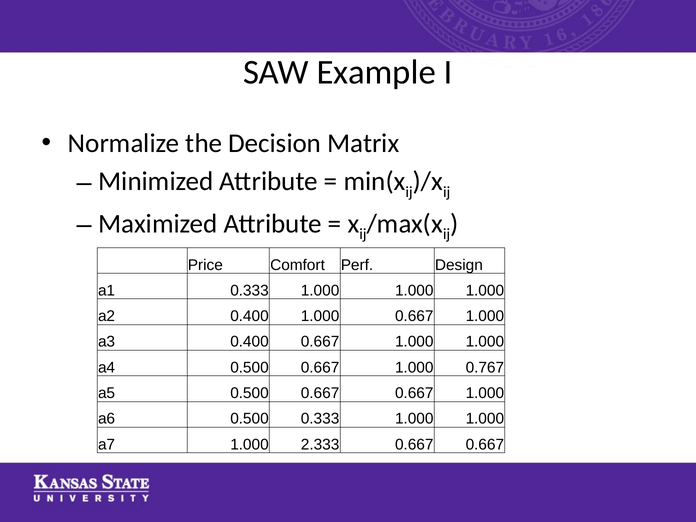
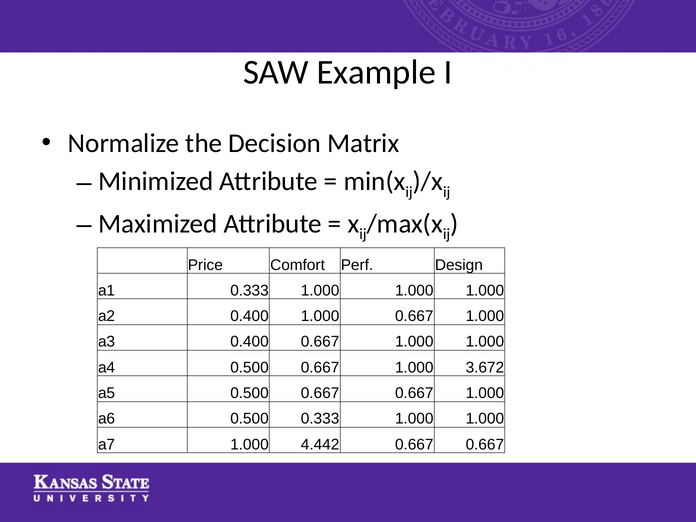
0.767: 0.767 -> 3.672 (485, 368)
2.333: 2.333 -> 4.442 (320, 444)
